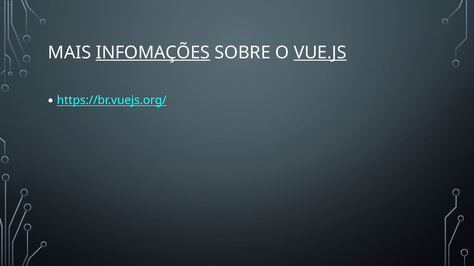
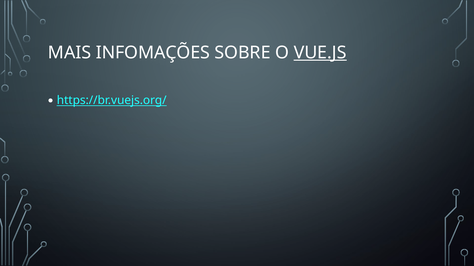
INFOMAÇÕES underline: present -> none (153, 53)
